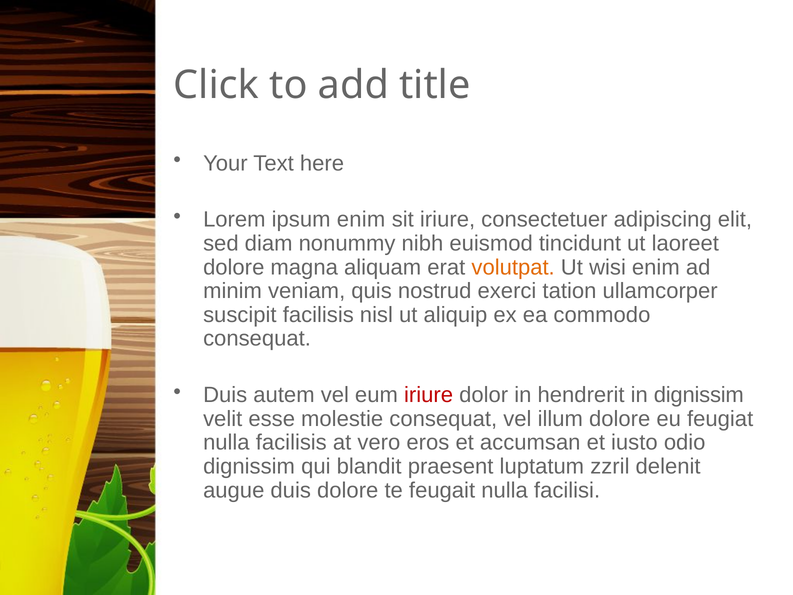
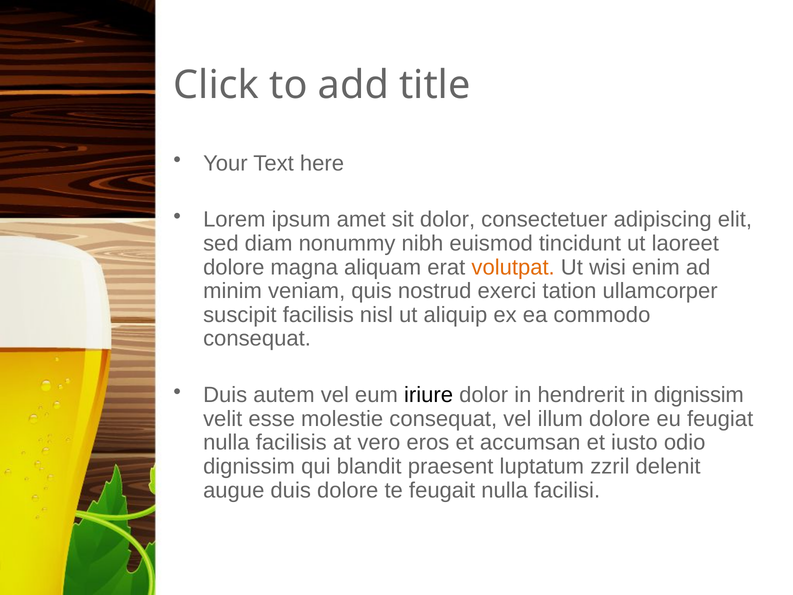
ipsum enim: enim -> amet (361, 220)
sit iriure: iriure -> dolor (448, 220)
iriure colour: red -> black (429, 395)
